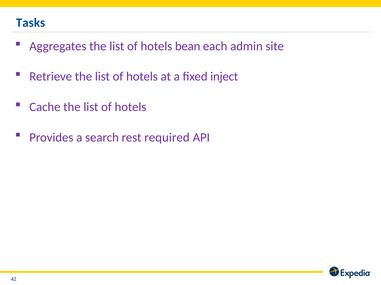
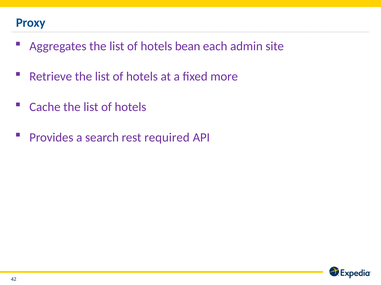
Tasks: Tasks -> Proxy (31, 23)
inject: inject -> more (224, 77)
